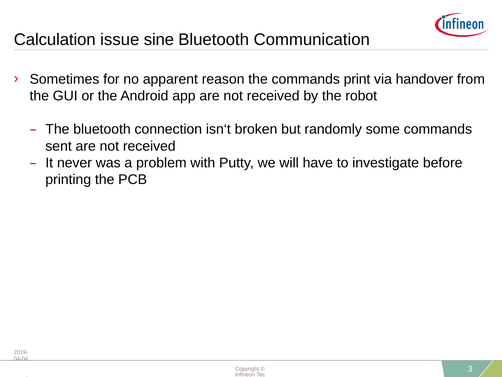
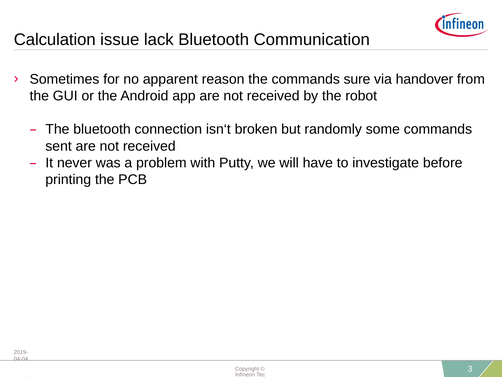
sine: sine -> lack (159, 39)
print: print -> sure (357, 79)
